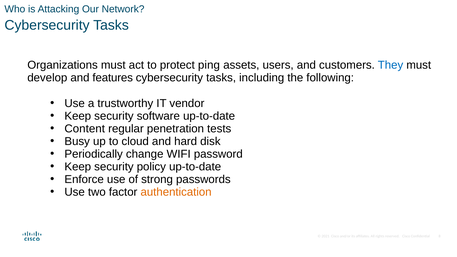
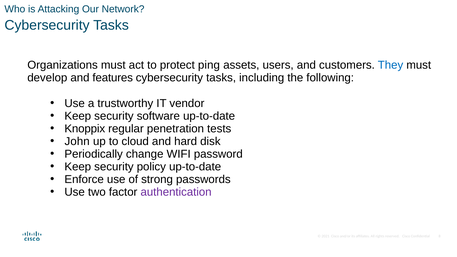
Content: Content -> Knoppix (85, 129)
Busy: Busy -> John (77, 141)
authentication colour: orange -> purple (176, 192)
